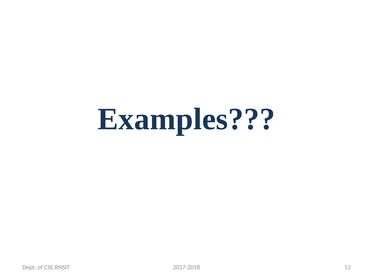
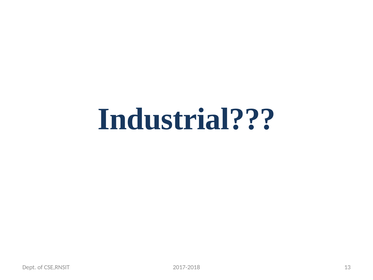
Examples: Examples -> Industrial (187, 119)
